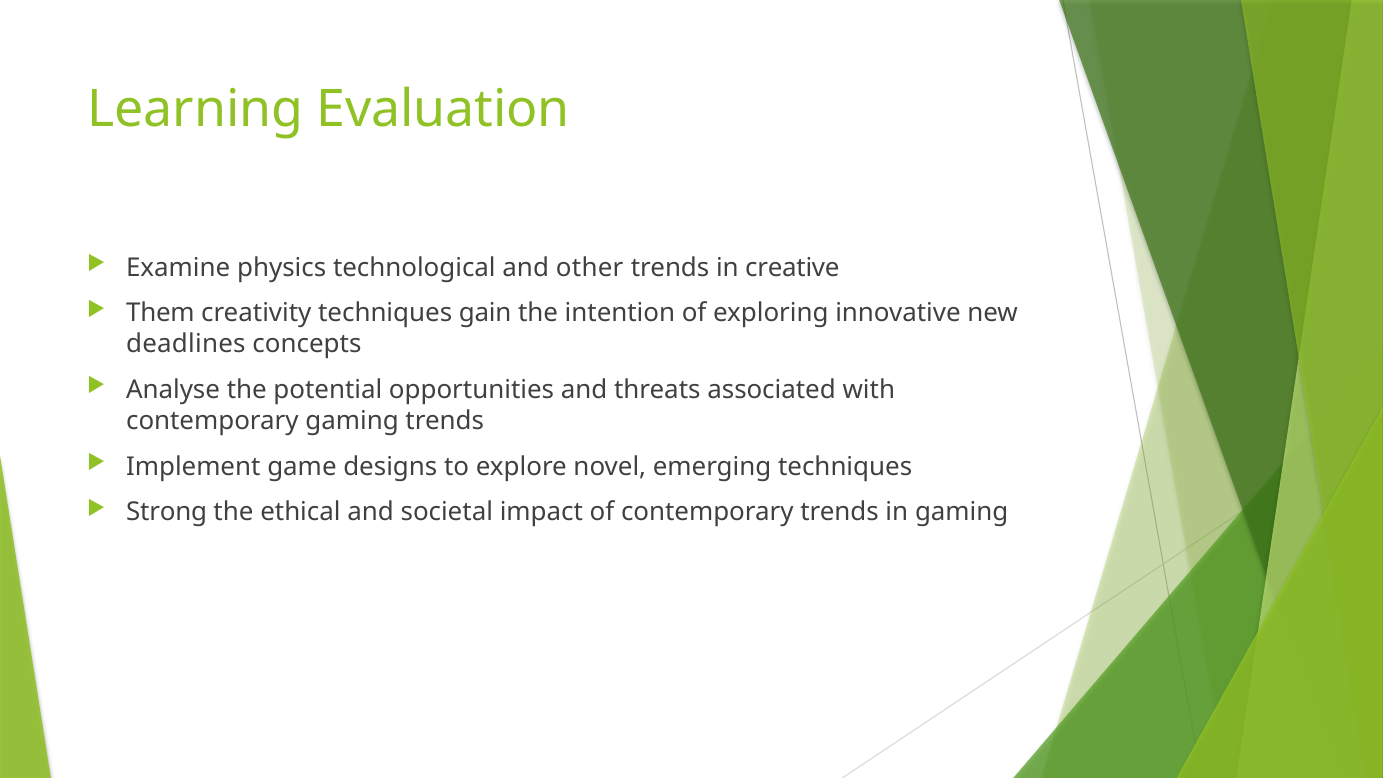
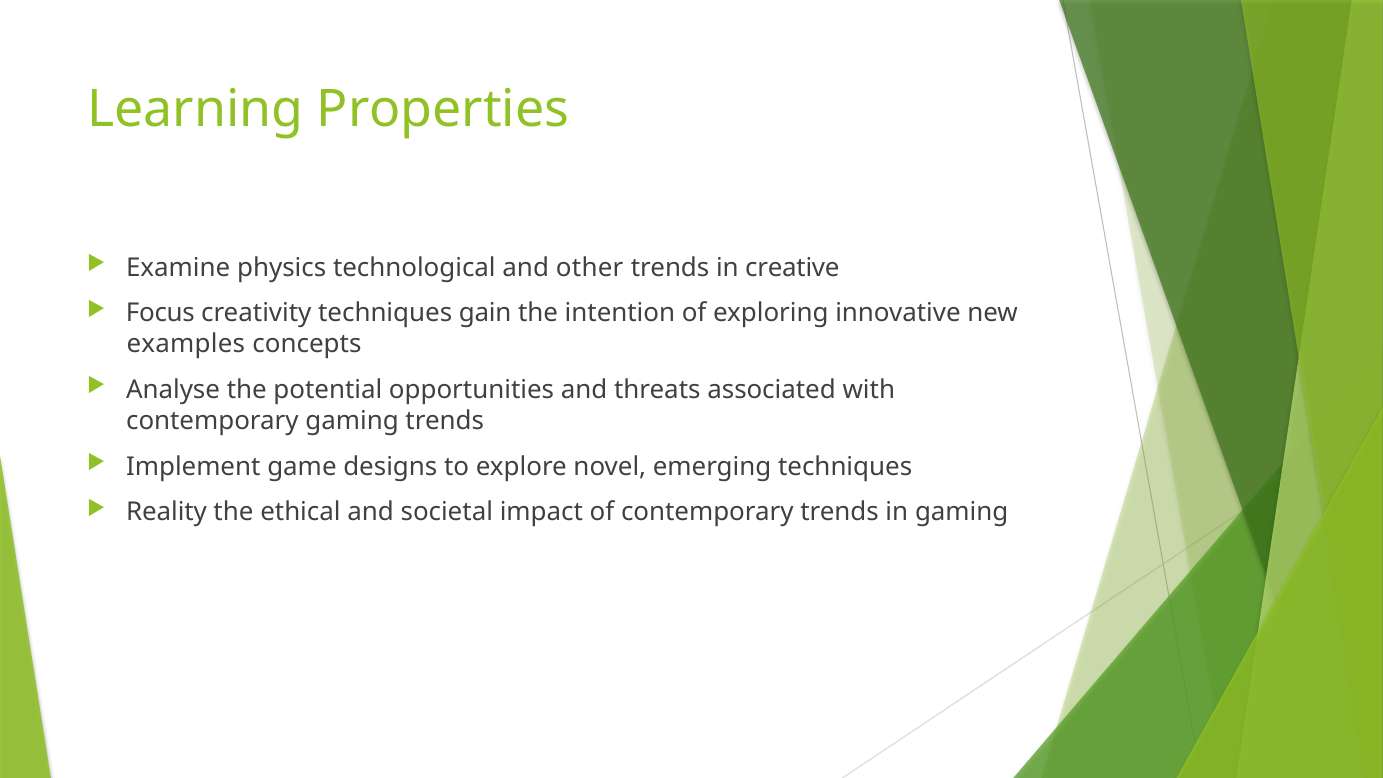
Evaluation: Evaluation -> Properties (443, 109)
Them: Them -> Focus (160, 313)
deadlines: deadlines -> examples (186, 344)
Strong: Strong -> Reality (167, 512)
